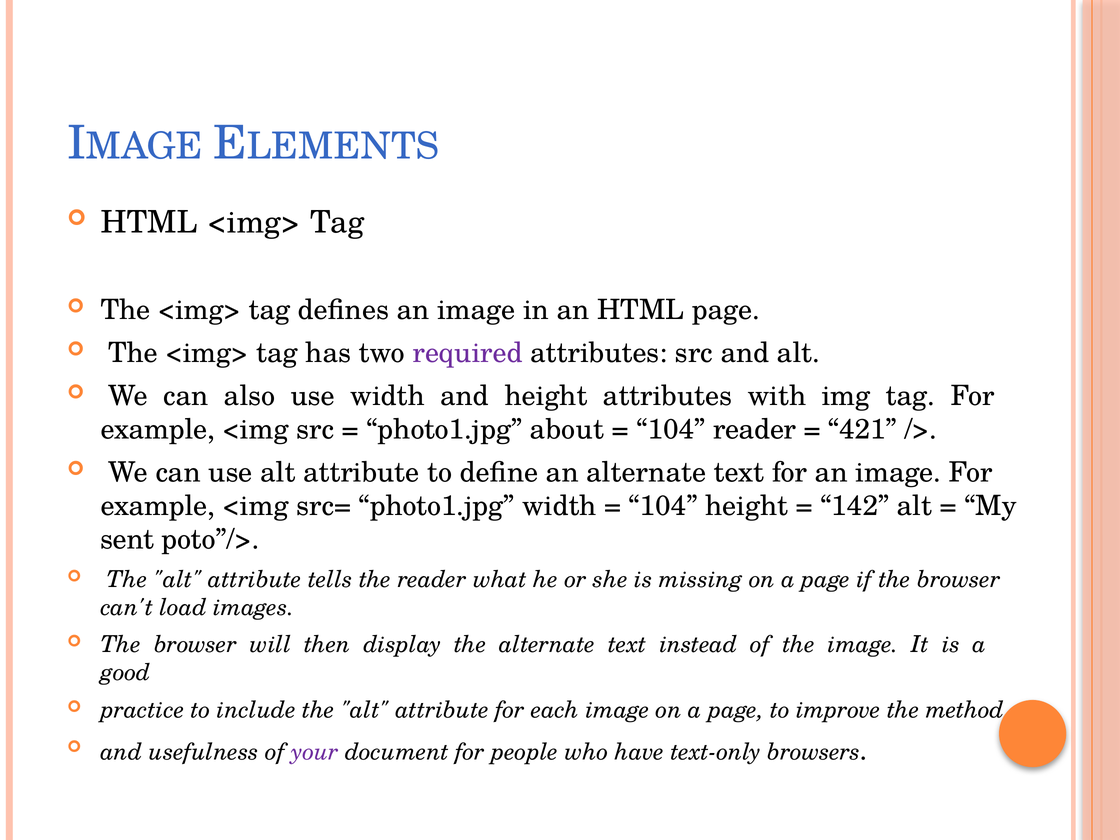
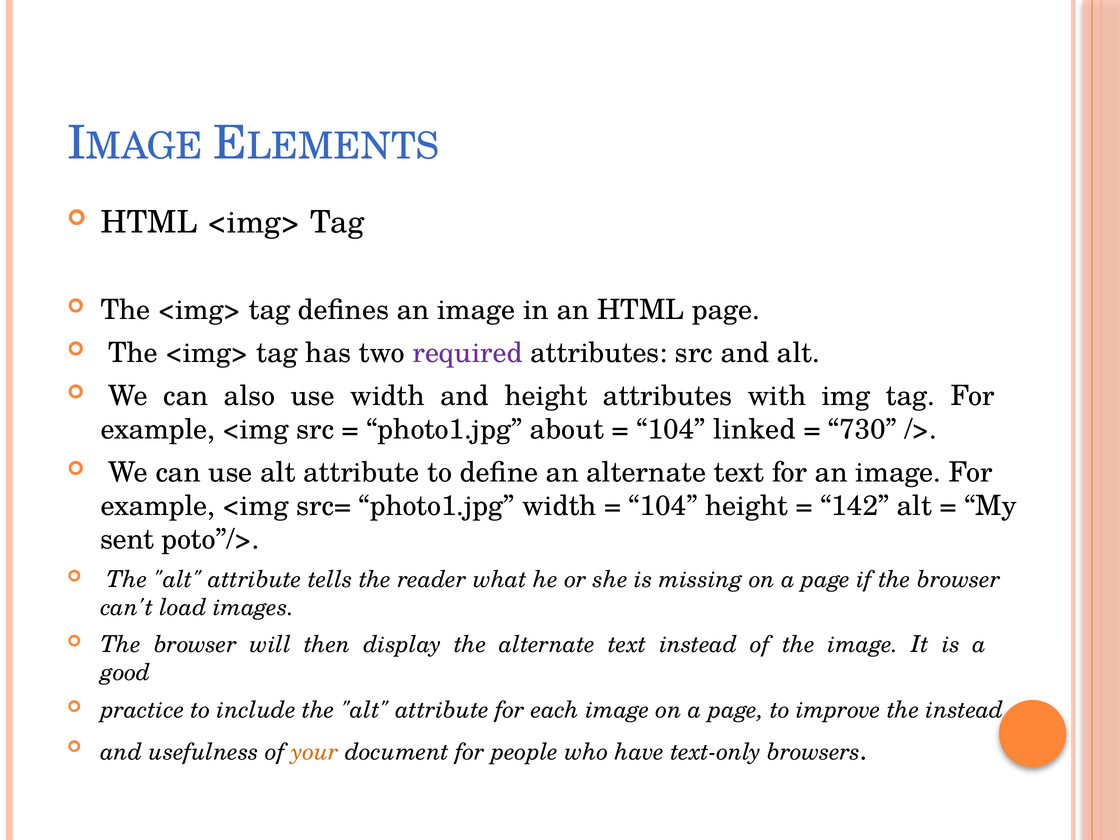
104 reader: reader -> linked (754, 429)
421: 421 -> 730 (863, 429)
the method: method -> instead (965, 710)
your colour: purple -> orange (315, 752)
